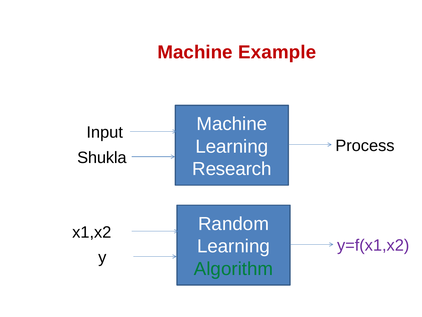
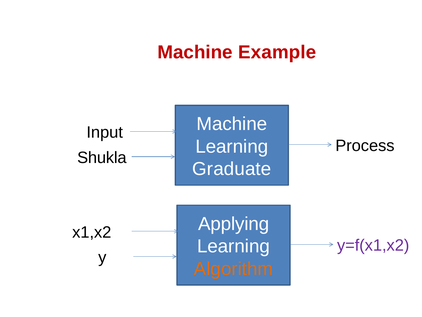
Research: Research -> Graduate (232, 169)
Random: Random -> Applying (234, 223)
Algorithm colour: green -> orange (234, 268)
